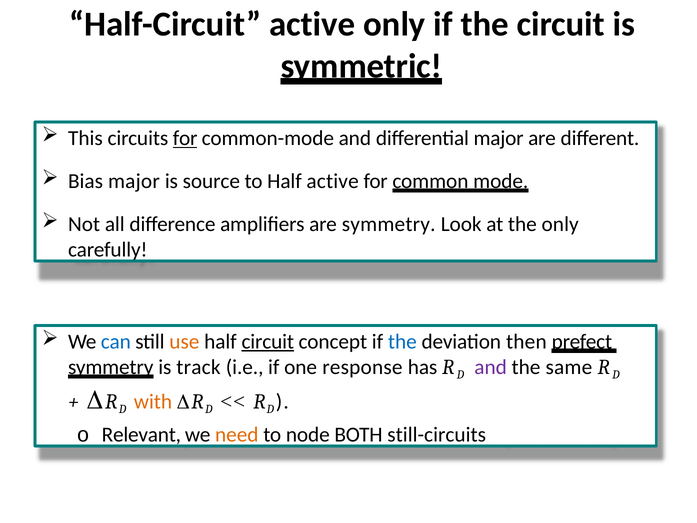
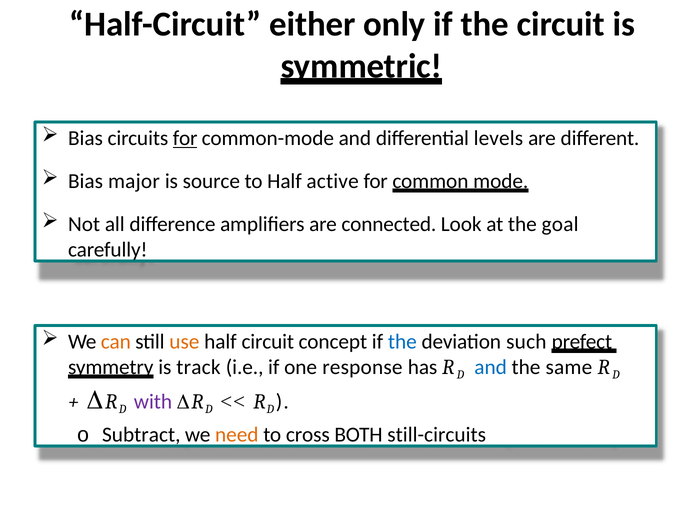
Half-Circuit active: active -> either (312, 24)
This: This -> Bias (85, 138)
differential major: major -> levels (498, 138)
are symmetry: symmetry -> connected (389, 224)
the only: only -> goal (560, 224)
can colour: blue -> orange (116, 341)
circuit underline: present -> none (268, 341)
then: then -> such (526, 341)
and colour: purple -> blue (491, 367)
with colour: orange -> purple (153, 402)
Relevant: Relevant -> Subtract (141, 435)
node: node -> cross (308, 435)
